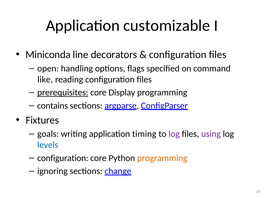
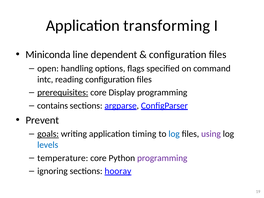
customizable: customizable -> transforming (167, 26)
decorators: decorators -> dependent (114, 55)
like: like -> intc (45, 79)
Fixtures: Fixtures -> Prevent (42, 120)
goals underline: none -> present (48, 134)
log colour: purple -> blue (174, 134)
configuration: configuration -> temperature (63, 158)
programming colour: orange -> purple (162, 158)
change: change -> hooray (118, 171)
